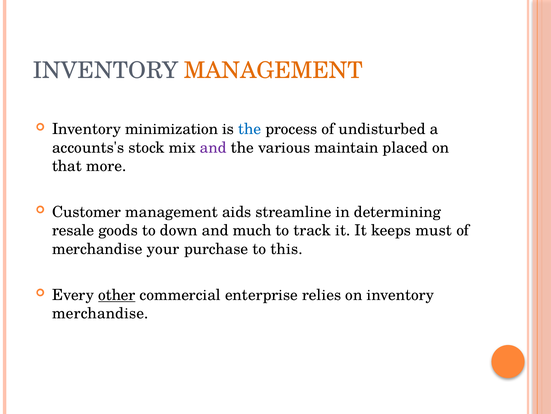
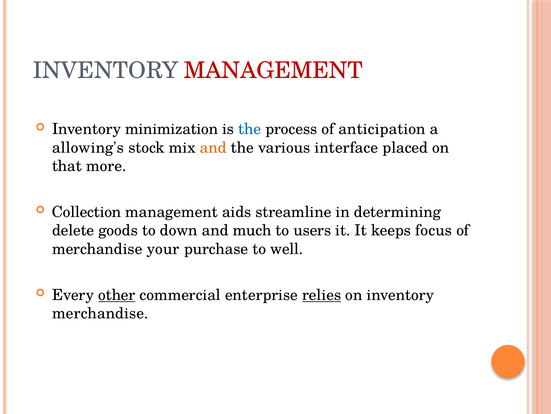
MANAGEMENT colour: orange -> red (273, 71)
undisturbed: undisturbed -> anticipation (382, 129)
accounts's: accounts's -> allowing's (88, 147)
and colour: purple -> orange (213, 147)
maintain: maintain -> interface (346, 147)
Customer: Customer -> Collection (87, 212)
resale: resale -> delete (73, 230)
track: track -> users (312, 230)
must: must -> focus (434, 230)
this: this -> well (287, 249)
relies underline: none -> present (322, 295)
